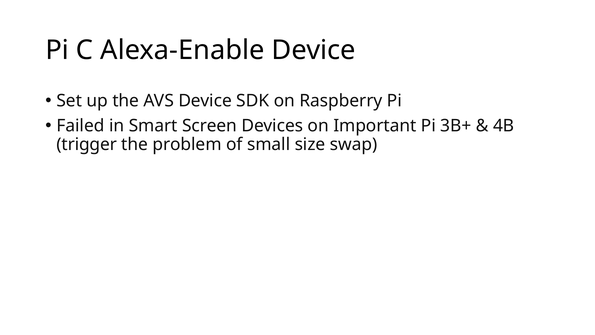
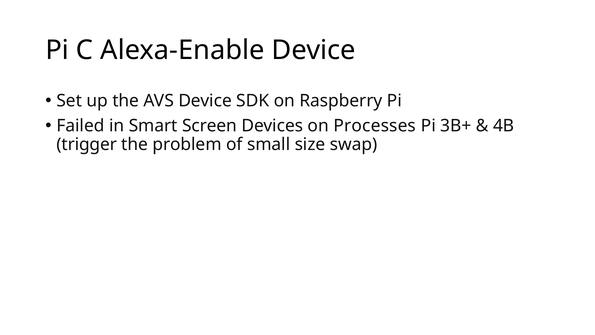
Important: Important -> Processes (375, 126)
